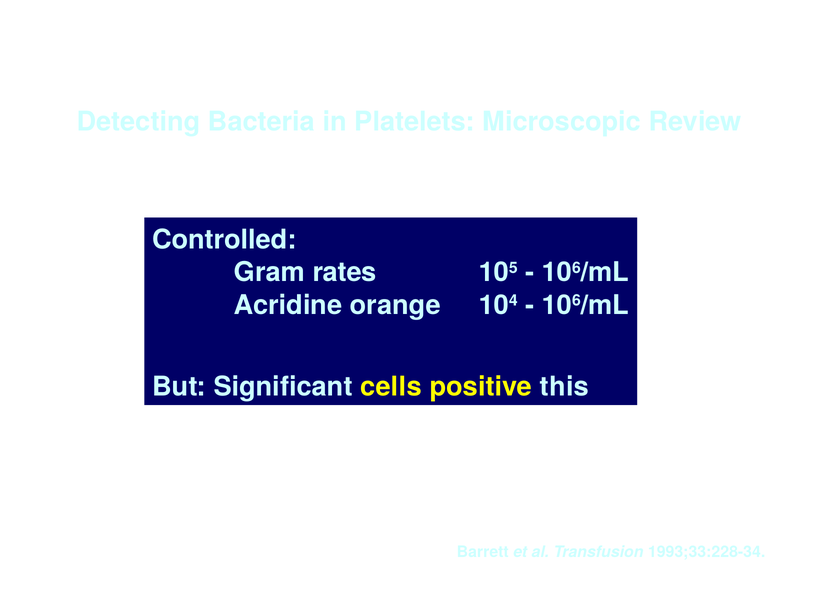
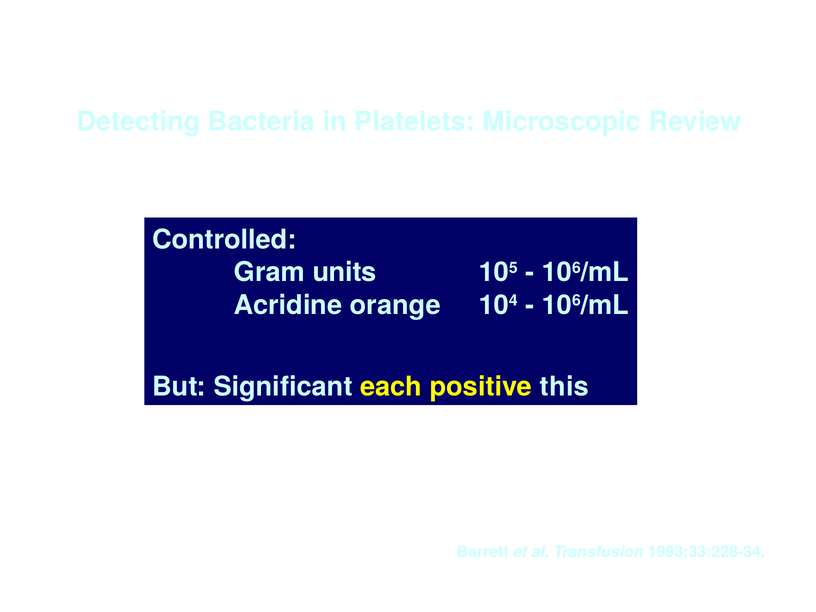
rates: rates -> units (345, 272)
cells: cells -> each (391, 387)
